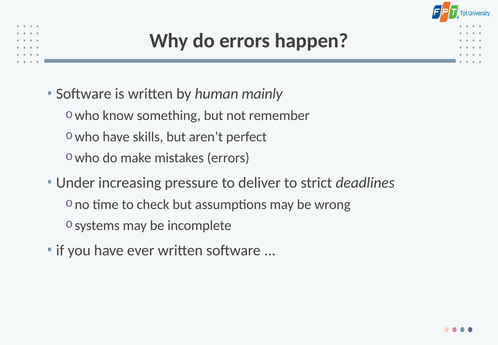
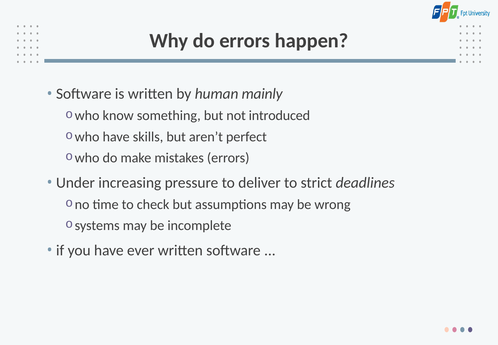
remember: remember -> introduced (279, 116)
